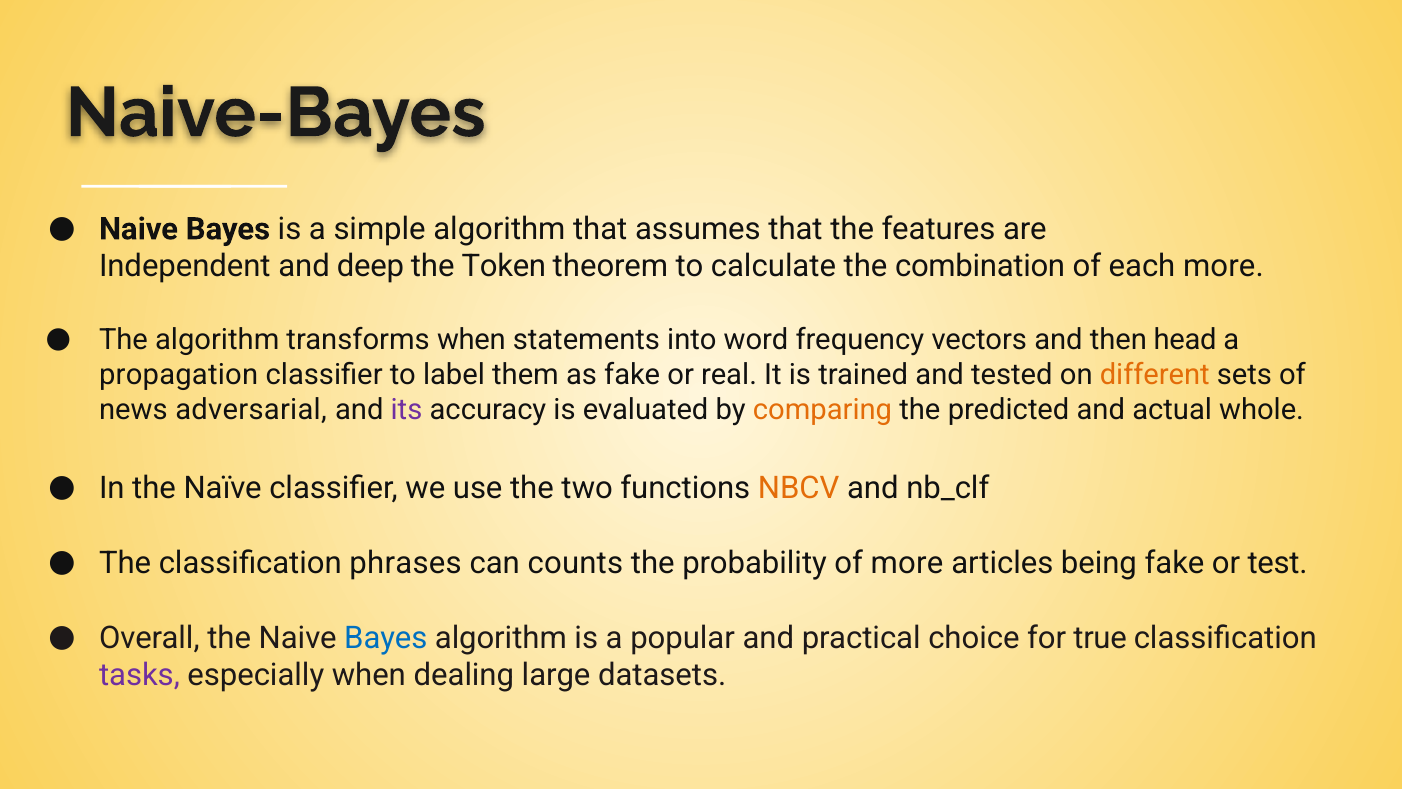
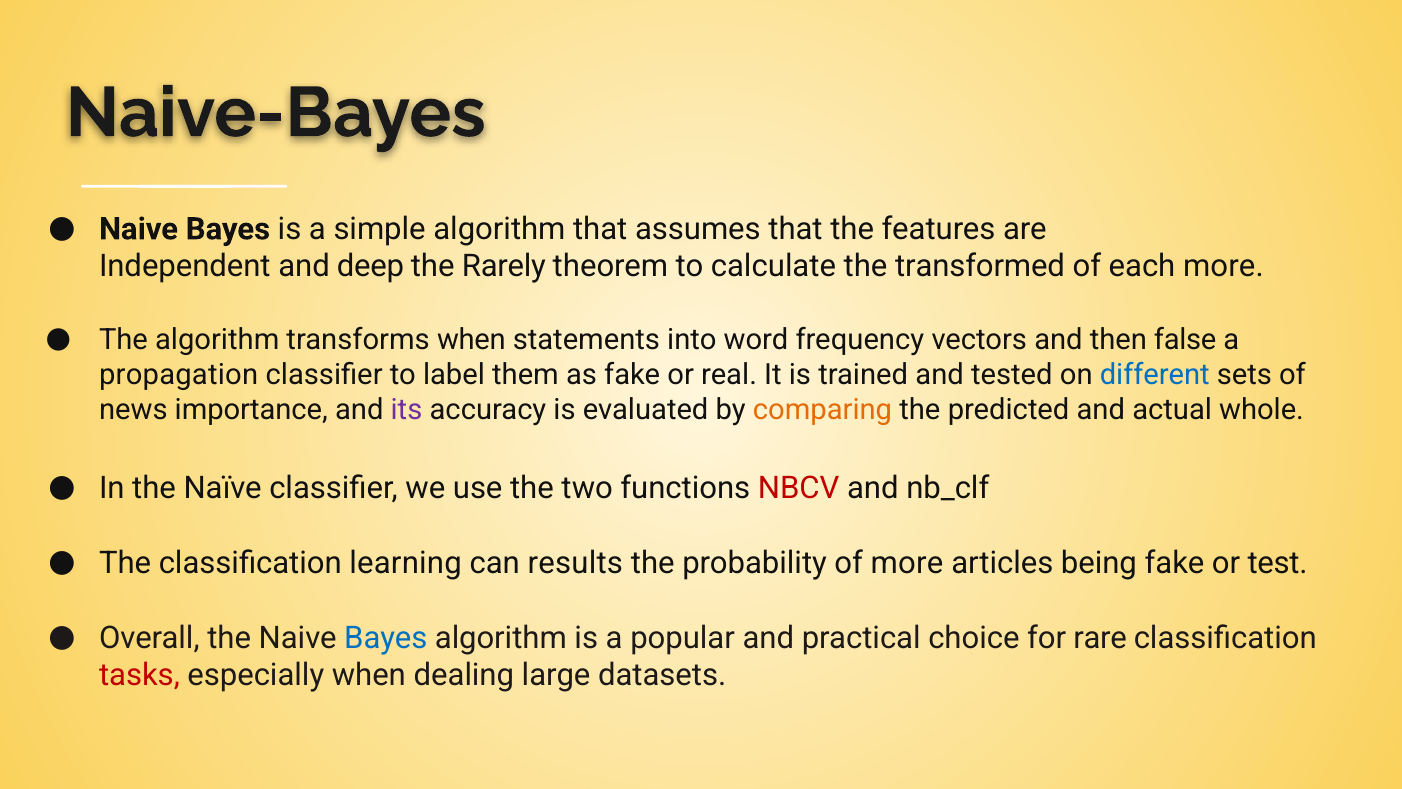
Token: Token -> Rarely (504, 266)
combination: combination -> transformed (980, 266)
head: head -> false (1185, 340)
different colour: orange -> blue (1155, 375)
adversarial: adversarial -> importance (251, 410)
NBCV colour: orange -> red (799, 488)
phrases: phrases -> learning (406, 563)
counts: counts -> results (575, 563)
true: true -> rare (1100, 638)
tasks colour: purple -> red (139, 675)
